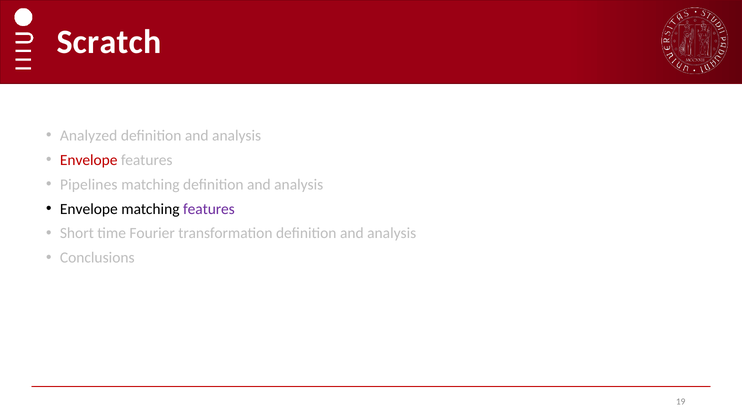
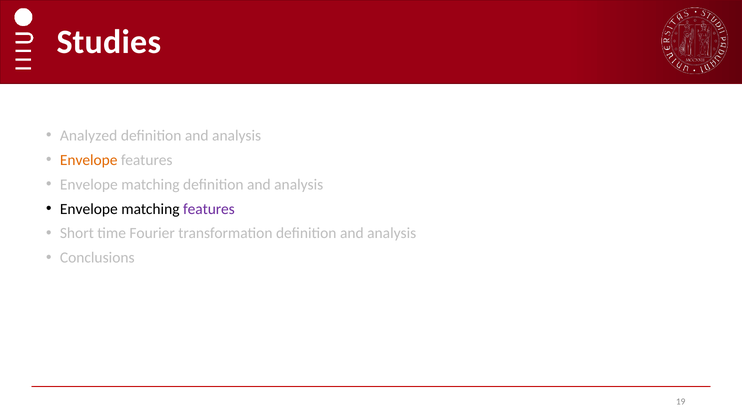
Scratch: Scratch -> Studies (109, 42)
Envelope colour: red -> orange (89, 160)
Pipelines: Pipelines -> Envelope (89, 184)
